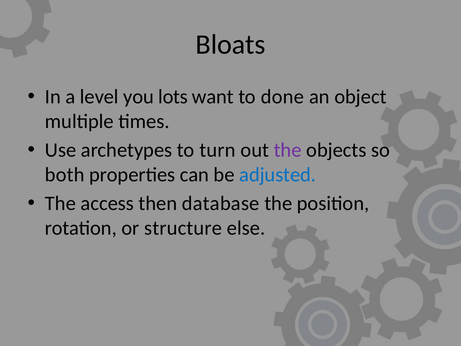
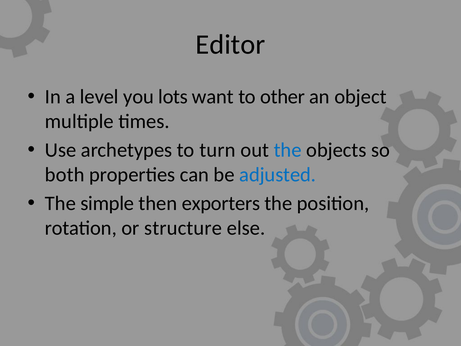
Bloats: Bloats -> Editor (230, 45)
done: done -> other (283, 97)
the colour: purple -> blue (288, 150)
access: access -> simple (107, 203)
database: database -> exporters (221, 203)
